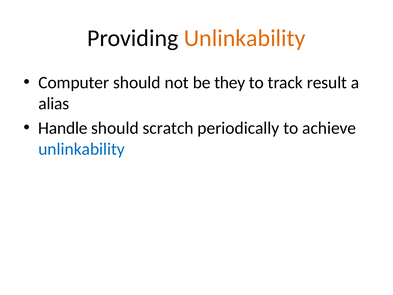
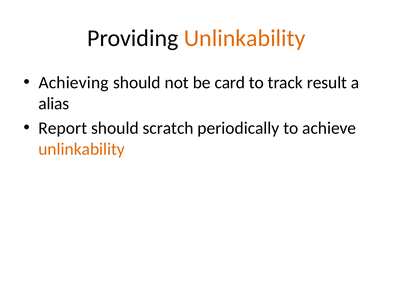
Computer: Computer -> Achieving (74, 82)
they: they -> card (230, 82)
Handle: Handle -> Report (63, 128)
unlinkability colour: blue -> orange (82, 149)
